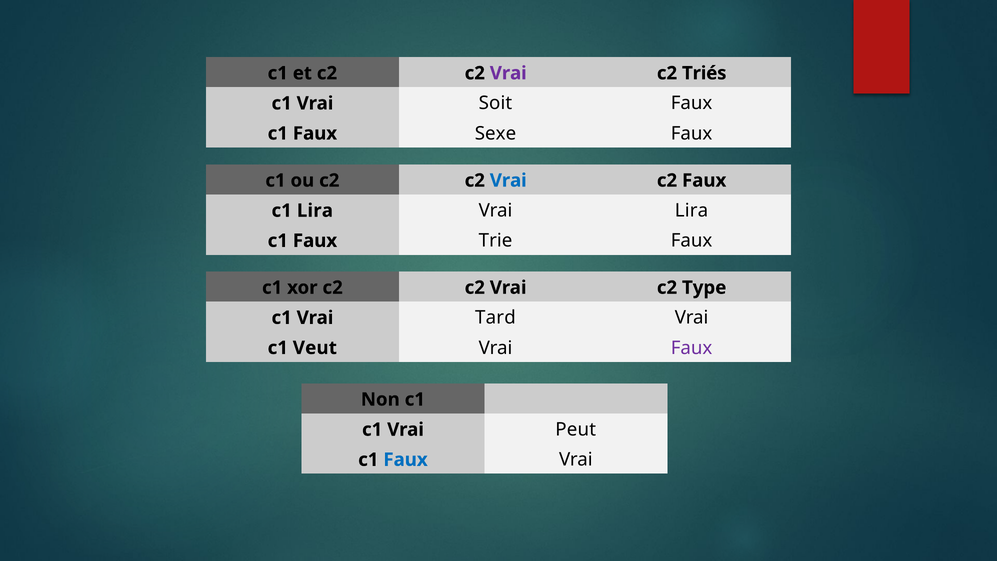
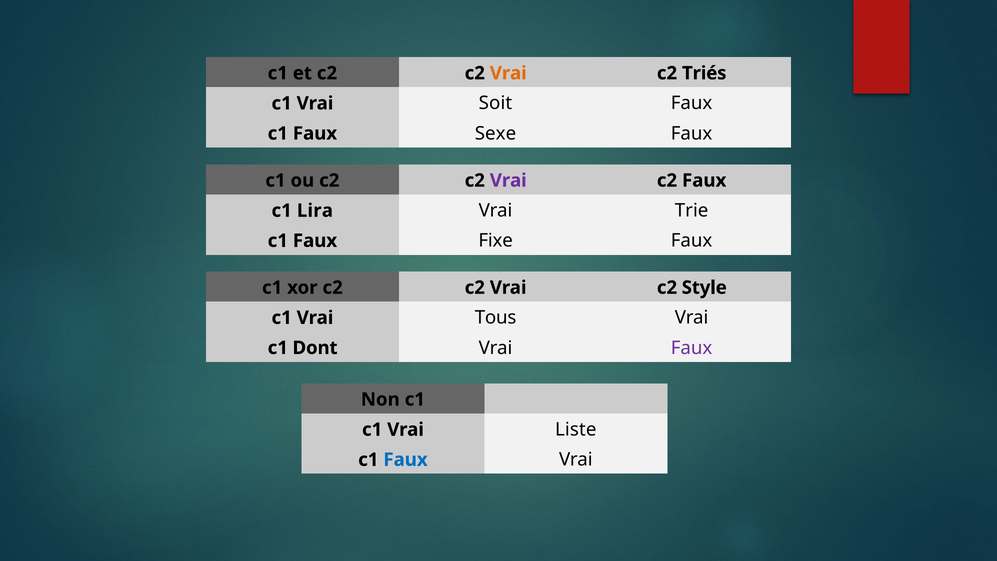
Vrai colour: purple -> orange (508, 73)
Vrai colour: blue -> purple (508, 180)
Vrai Lira: Lira -> Trie (692, 211)
Trie: Trie -> Fixe (496, 241)
Type: Type -> Style (704, 288)
Tard: Tard -> Tous (496, 318)
Veut: Veut -> Dont (315, 348)
Peut: Peut -> Liste (576, 429)
